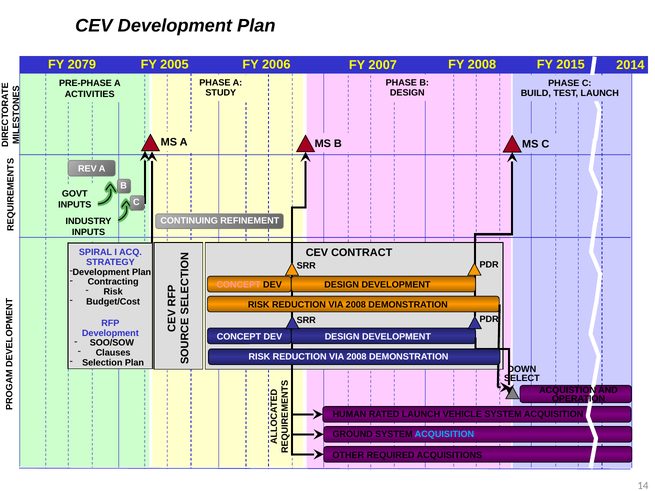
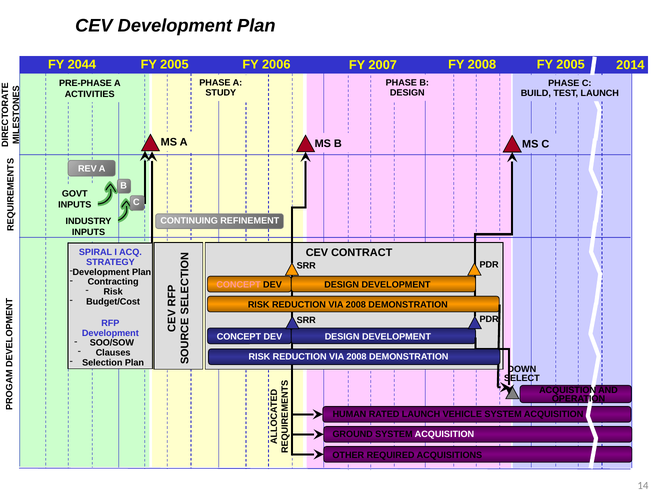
2079: 2079 -> 2044 (82, 64)
2008 FY 2015: 2015 -> 2005 (571, 65)
ACQUISITION colour: light blue -> white (444, 434)
